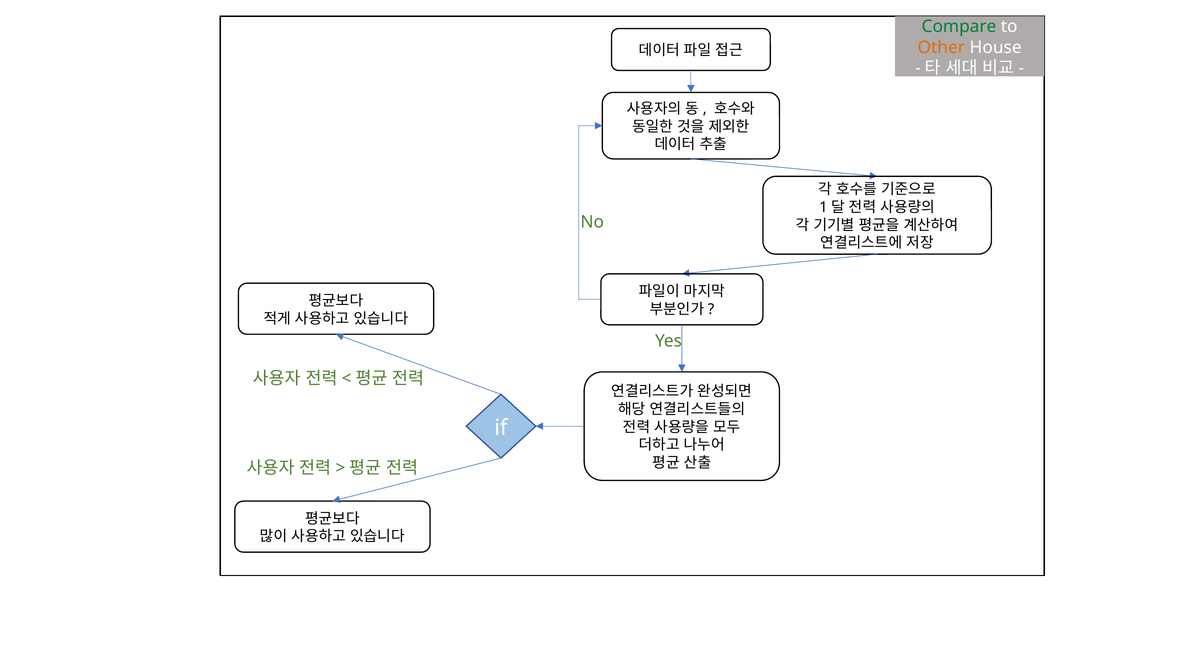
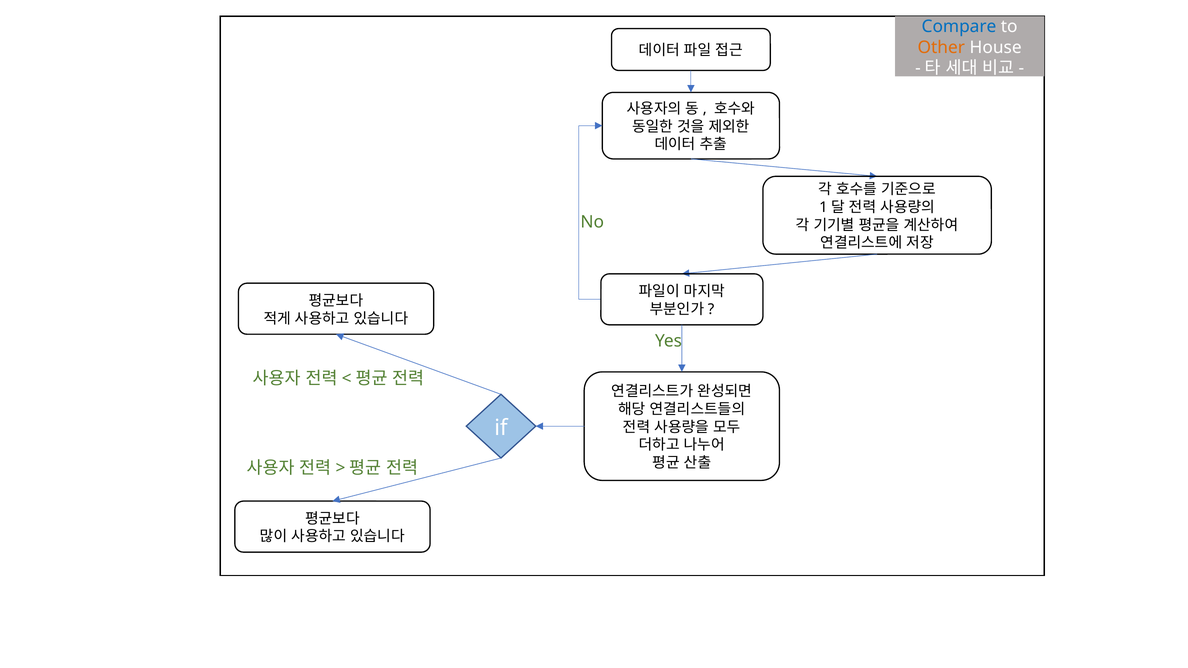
Compare colour: green -> blue (959, 27)
